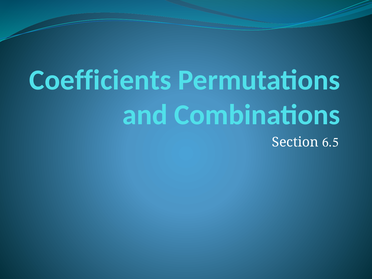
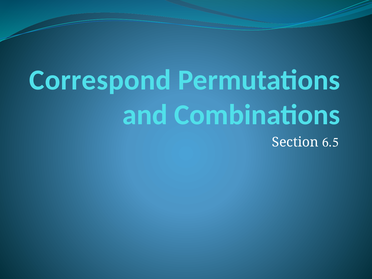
Coefficients: Coefficients -> Correspond (100, 80)
